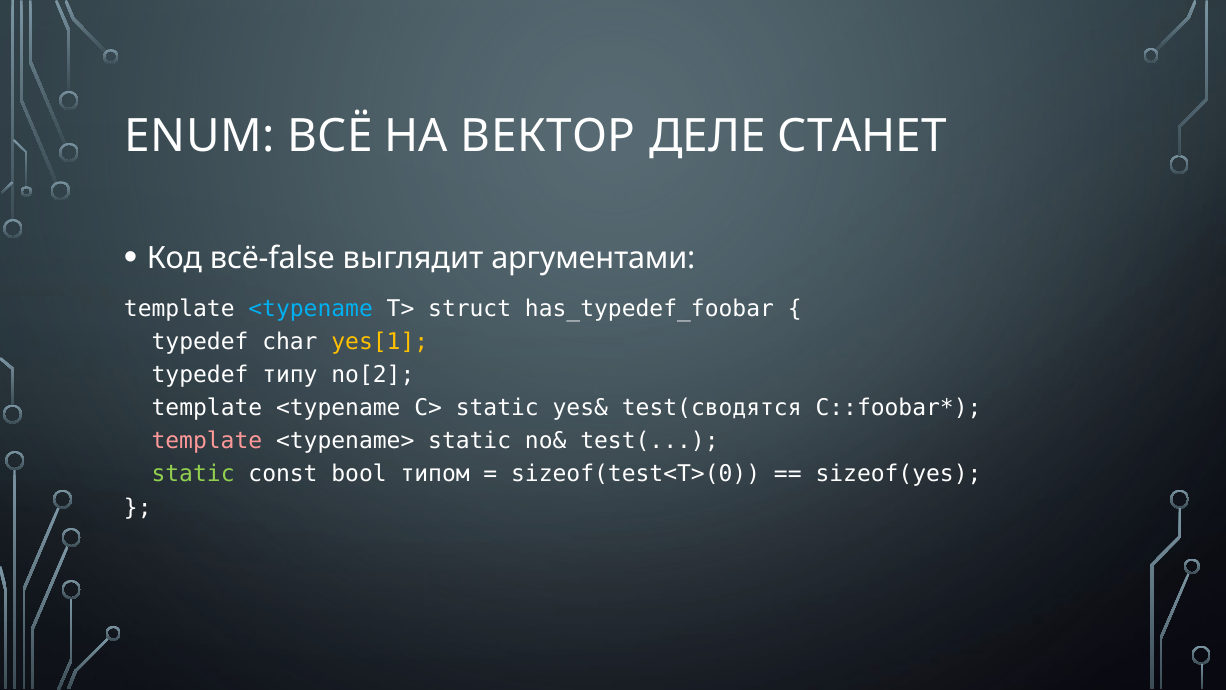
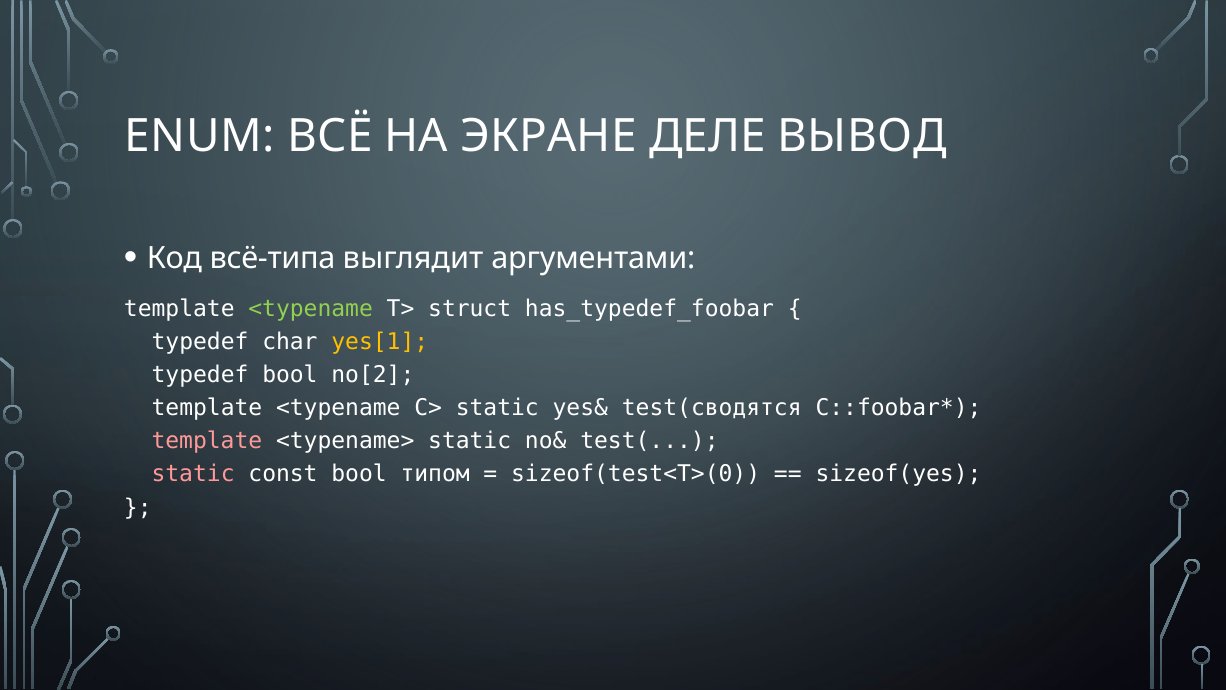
ВЕКТОР: ВЕКТОР -> ЭКРАНЕ (548, 136)
СТАНЕТ: СТАНЕТ -> ВЫВОД (862, 136)
всё-false: всё-false -> всё-типа (273, 259)
<typename colour: light blue -> light green (311, 309)
typedef типу: типу -> bool (290, 375)
static colour: light green -> pink (193, 474)
